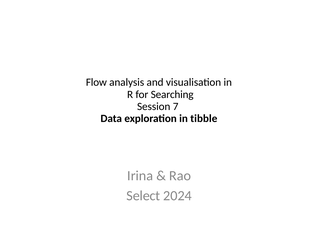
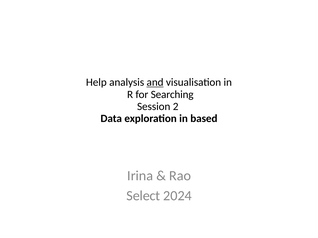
Flow: Flow -> Help (96, 82)
and underline: none -> present (155, 82)
7: 7 -> 2 (176, 107)
tibble: tibble -> based (204, 119)
